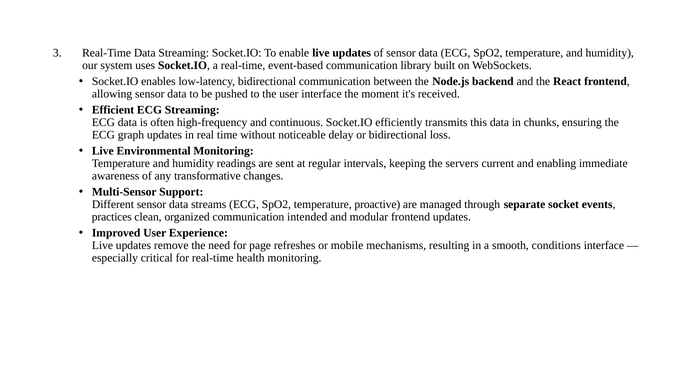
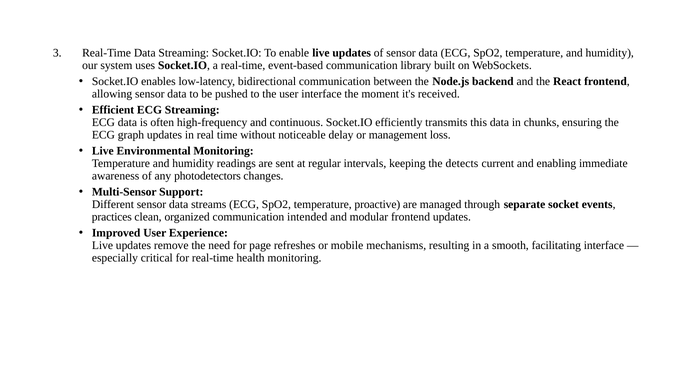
or bidirectional: bidirectional -> management (398, 135)
servers: servers -> detects (462, 163)
transformative: transformative -> photodetectors (207, 176)
conditions: conditions -> facilitating (556, 245)
